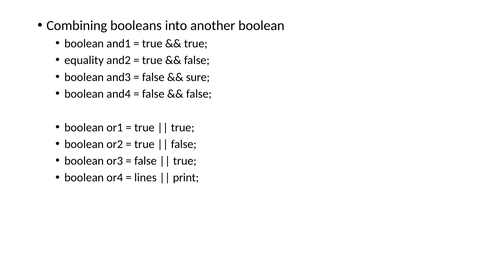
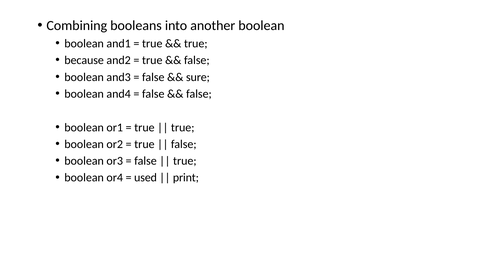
equality: equality -> because (84, 60)
lines: lines -> used (146, 178)
